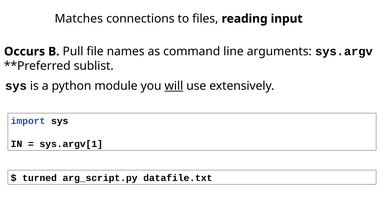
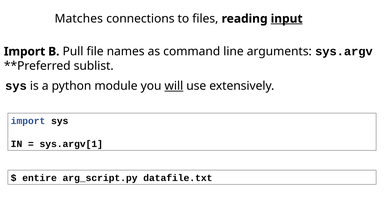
input underline: none -> present (287, 19)
Occurs: Occurs -> Import (25, 51)
turned: turned -> entire (40, 178)
